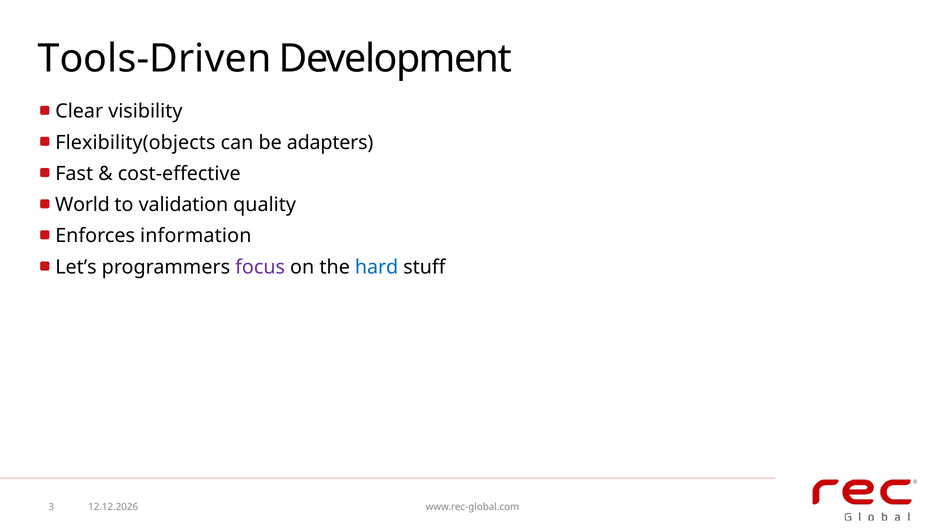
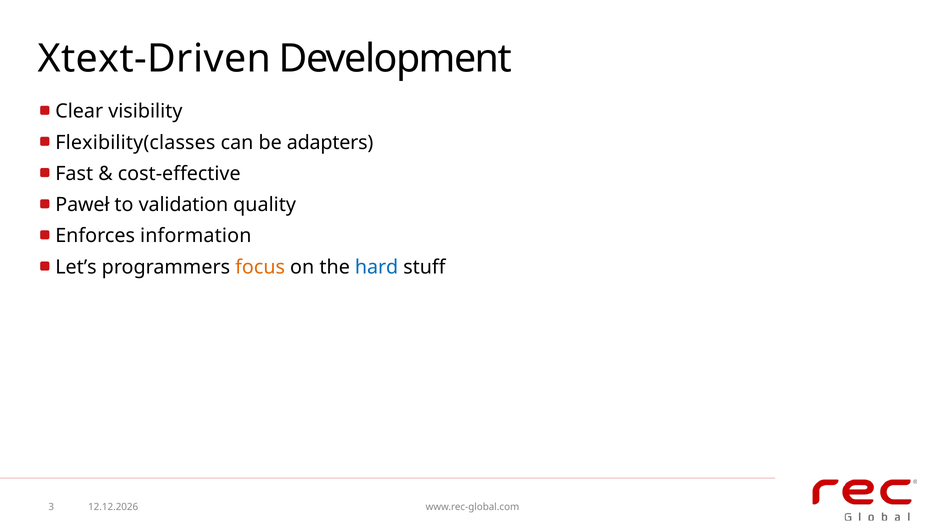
Tools-Driven: Tools-Driven -> Xtext-Driven (154, 59)
Flexibility(objects: Flexibility(objects -> Flexibility(classes (135, 142)
World: World -> Paweł (82, 205)
focus colour: purple -> orange (260, 267)
